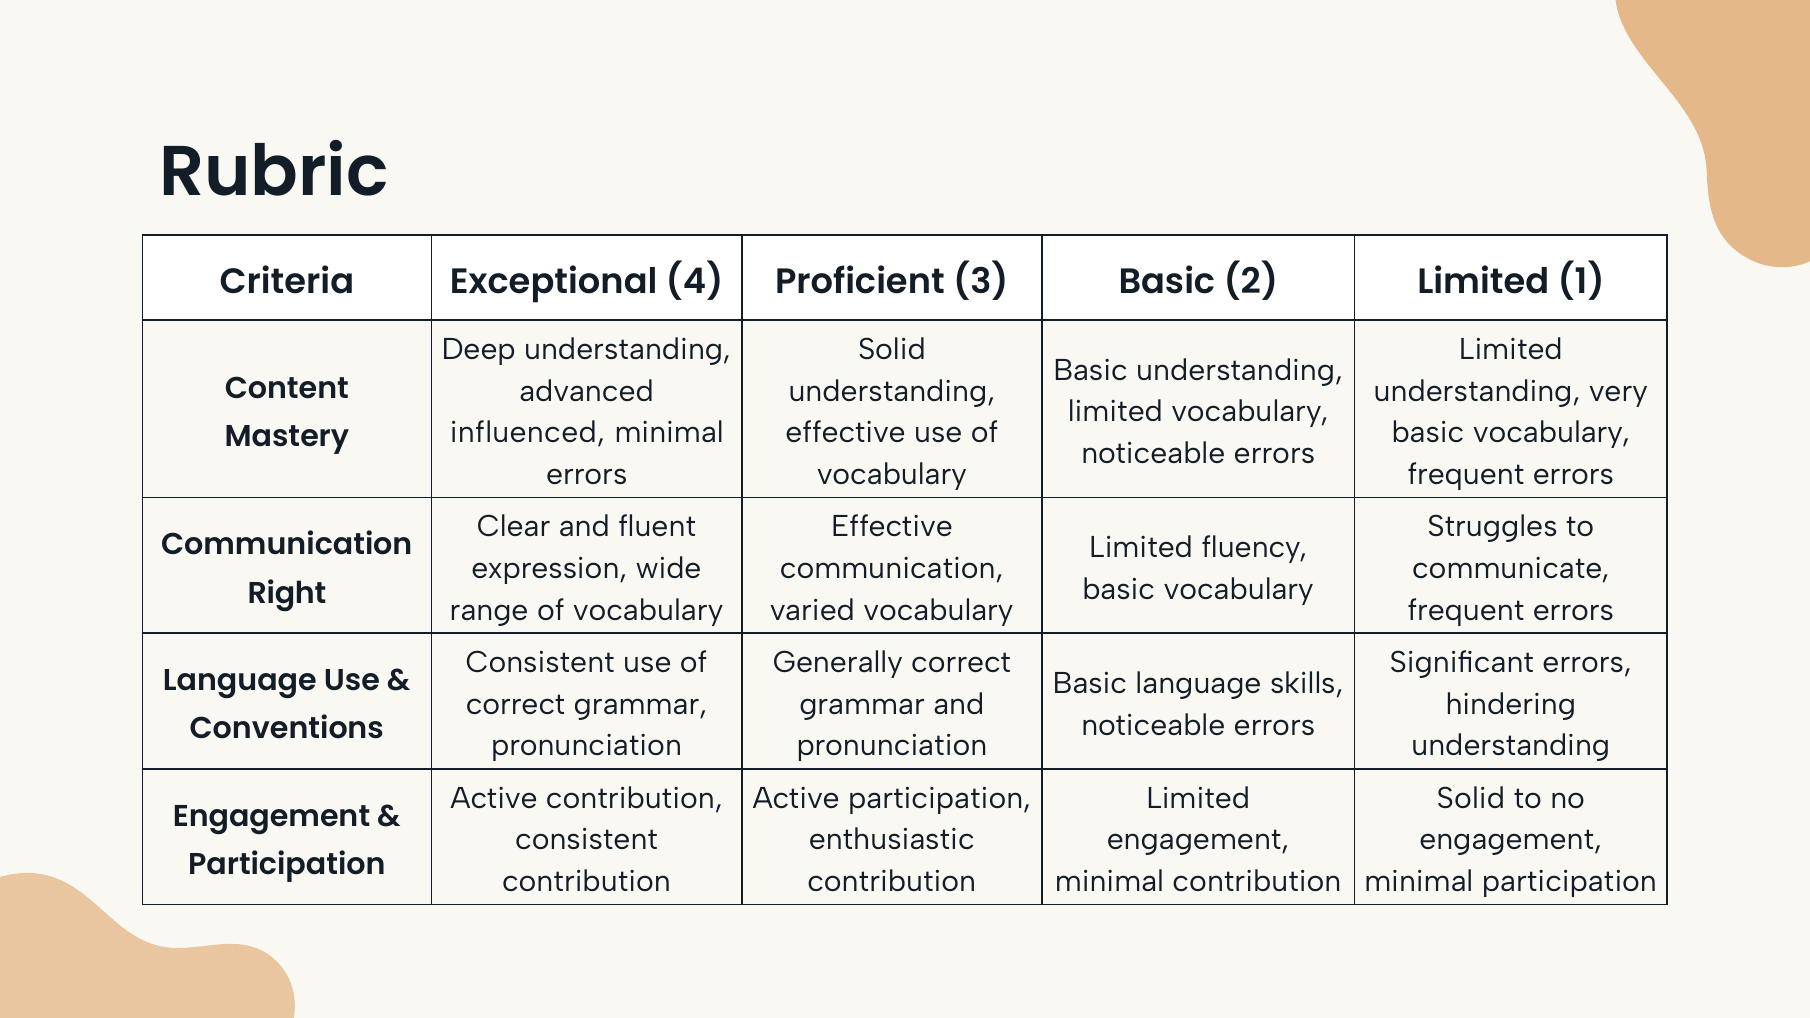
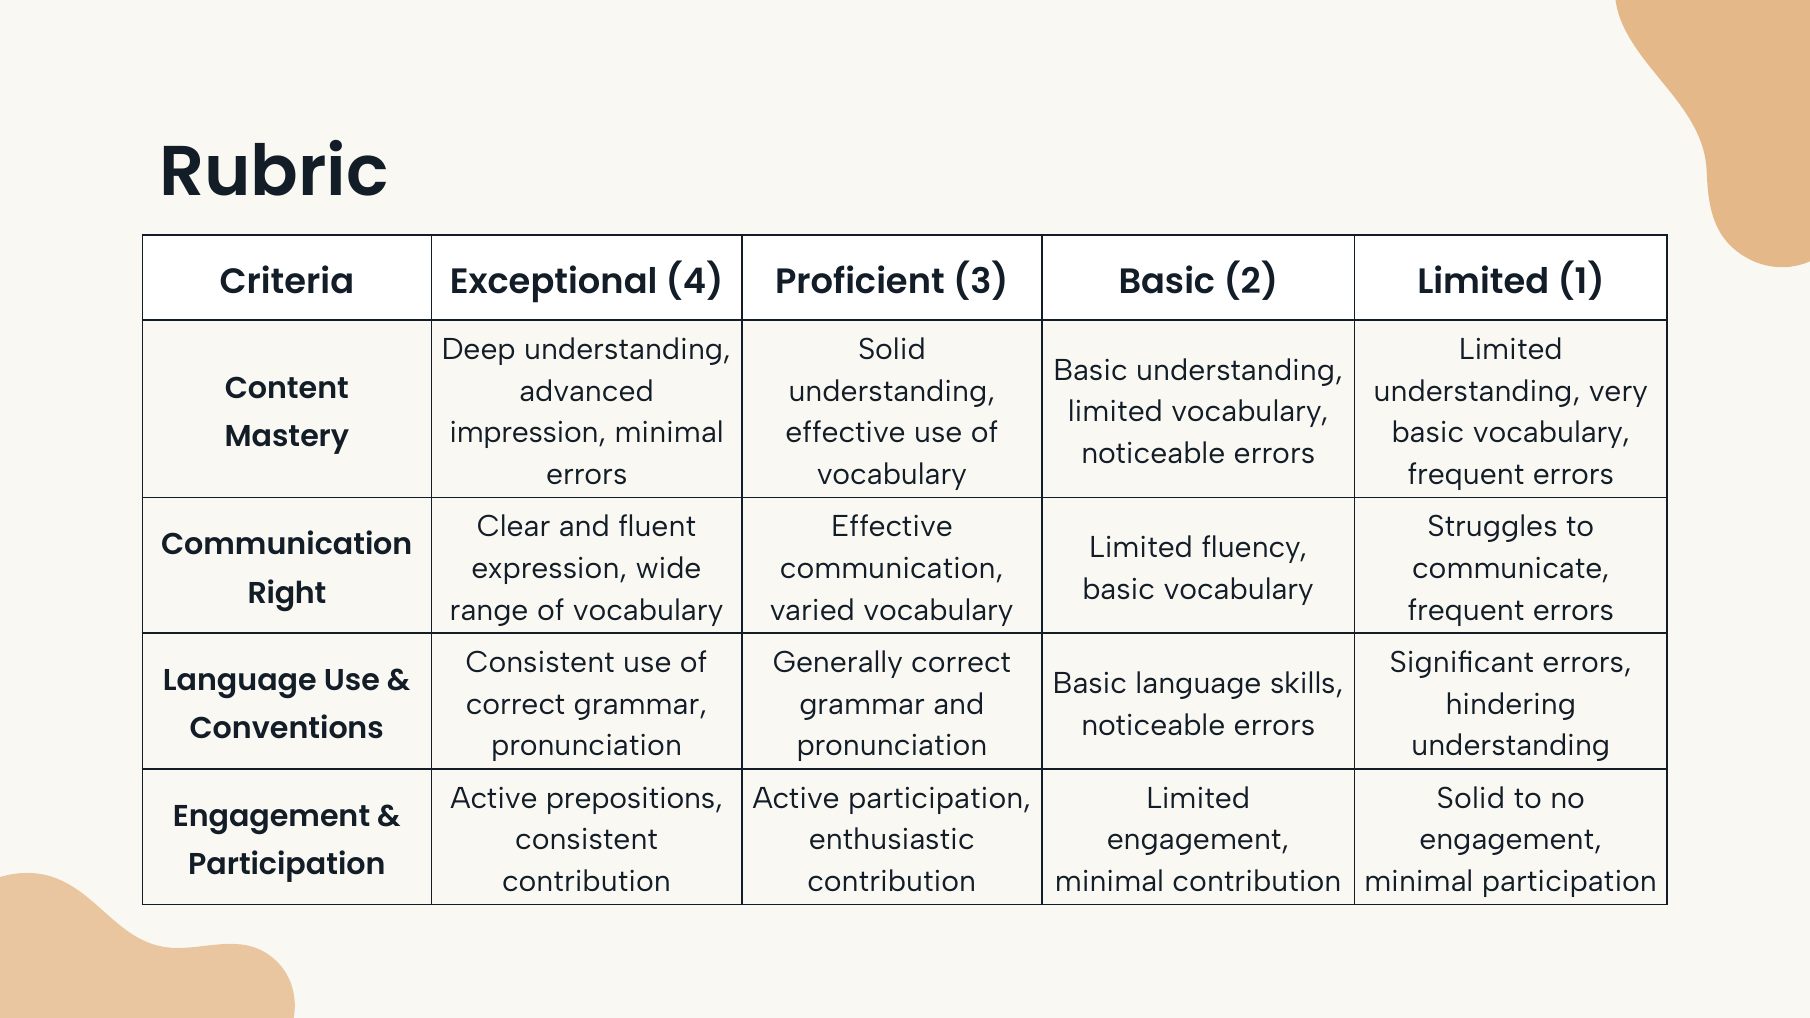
influenced: influenced -> impression (528, 433)
Active contribution: contribution -> prepositions (634, 798)
